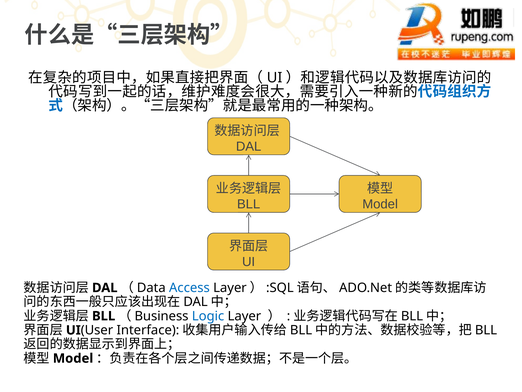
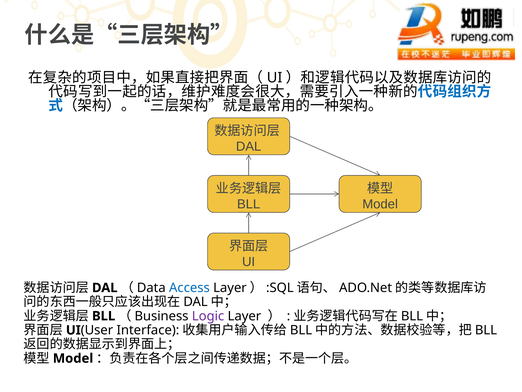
Logic colour: blue -> purple (208, 316)
